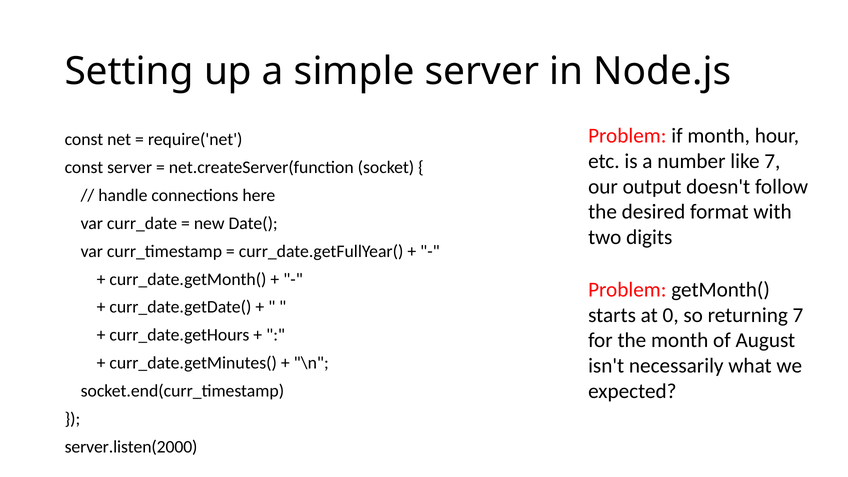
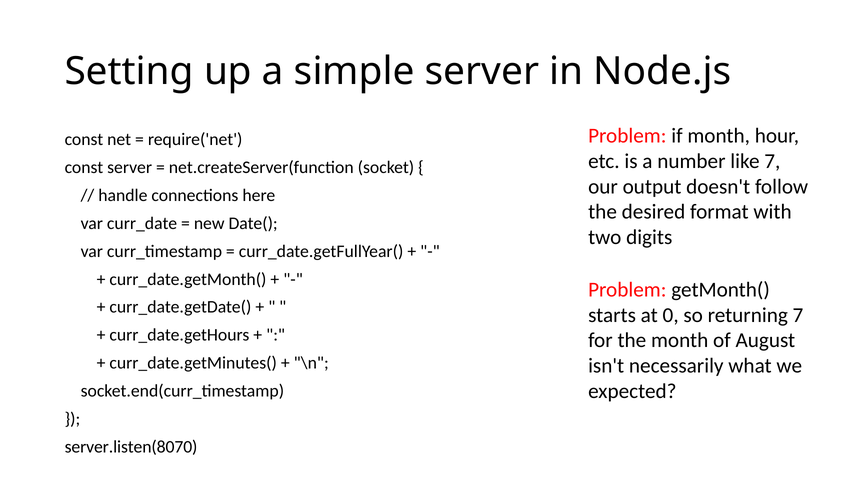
server.listen(2000: server.listen(2000 -> server.listen(8070 (131, 447)
